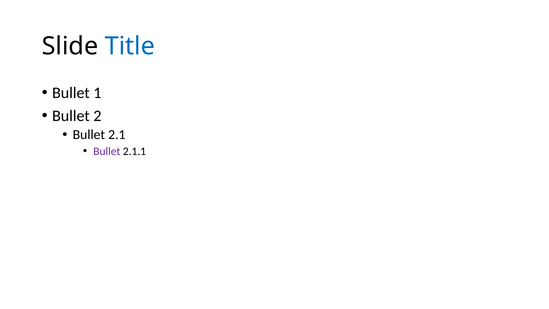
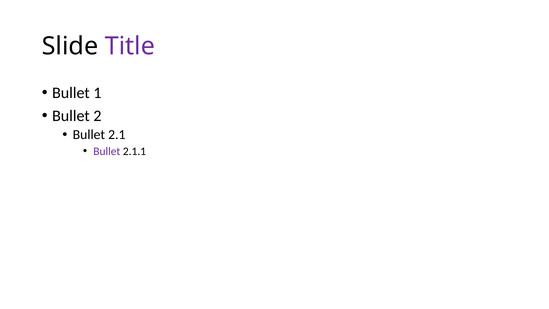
Title colour: blue -> purple (130, 46)
